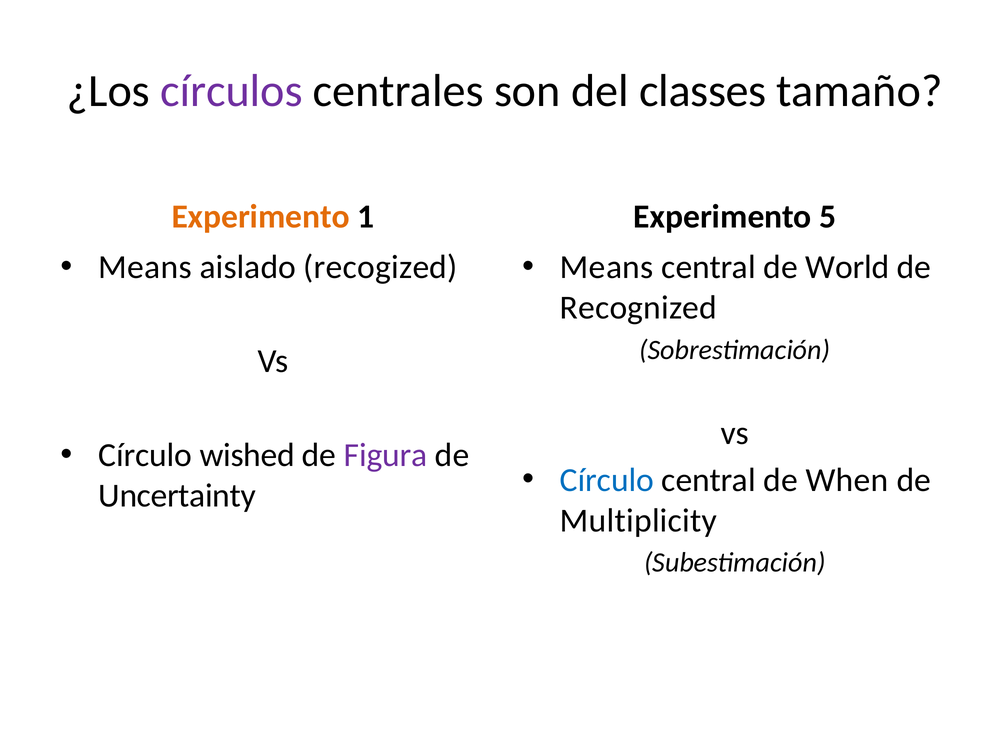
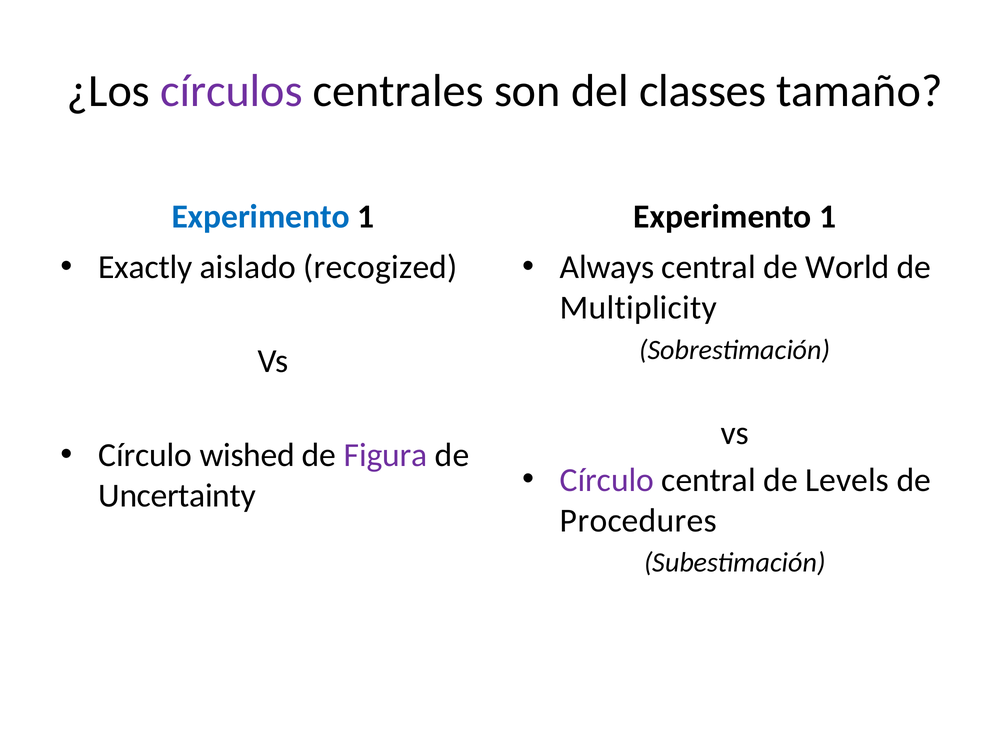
Experimento colour: orange -> blue (261, 217)
5: 5 -> 1 (828, 217)
Means: Means -> Exactly (145, 267)
Means: Means -> Always (607, 267)
Recognized: Recognized -> Multiplicity (638, 308)
Círculo colour: blue -> purple (607, 480)
When: When -> Levels (847, 480)
Multiplicity: Multiplicity -> Procedures (638, 520)
